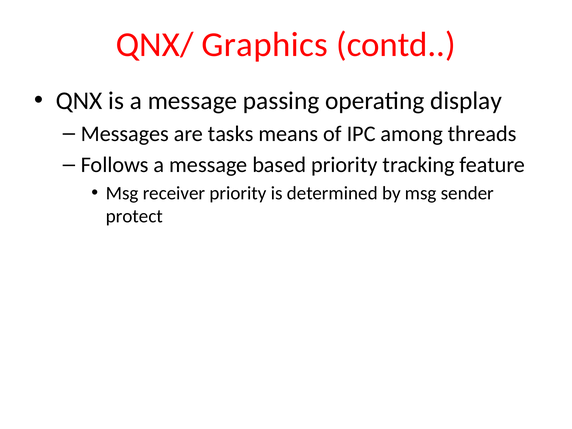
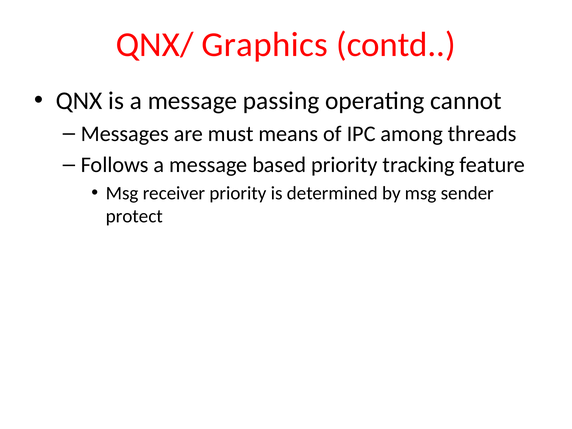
display: display -> cannot (466, 101)
tasks: tasks -> must (231, 134)
